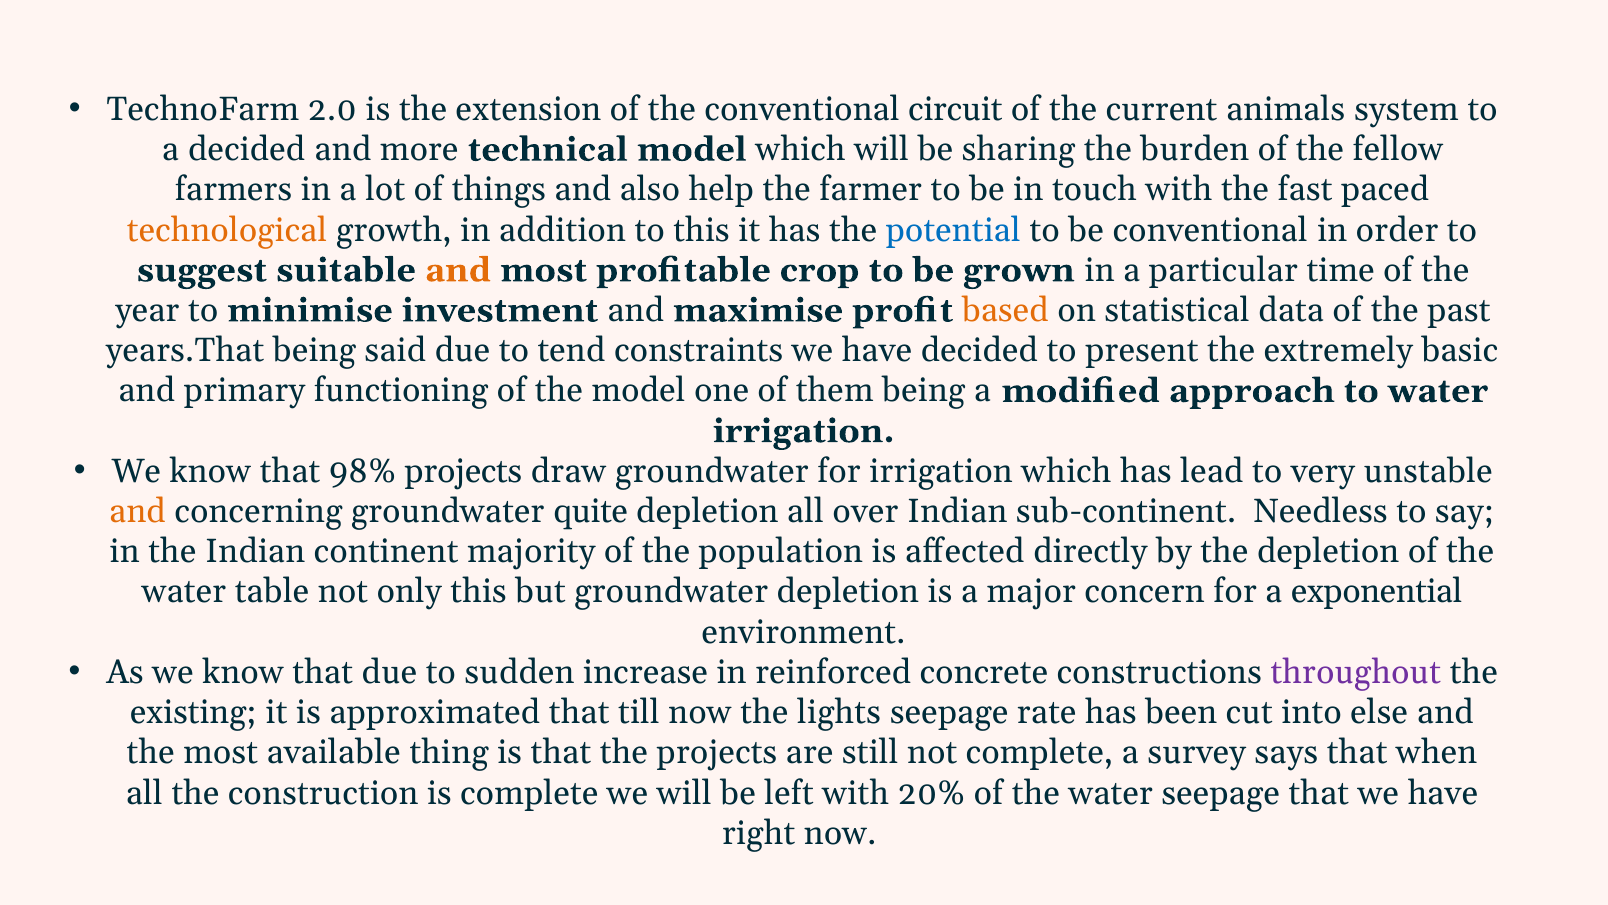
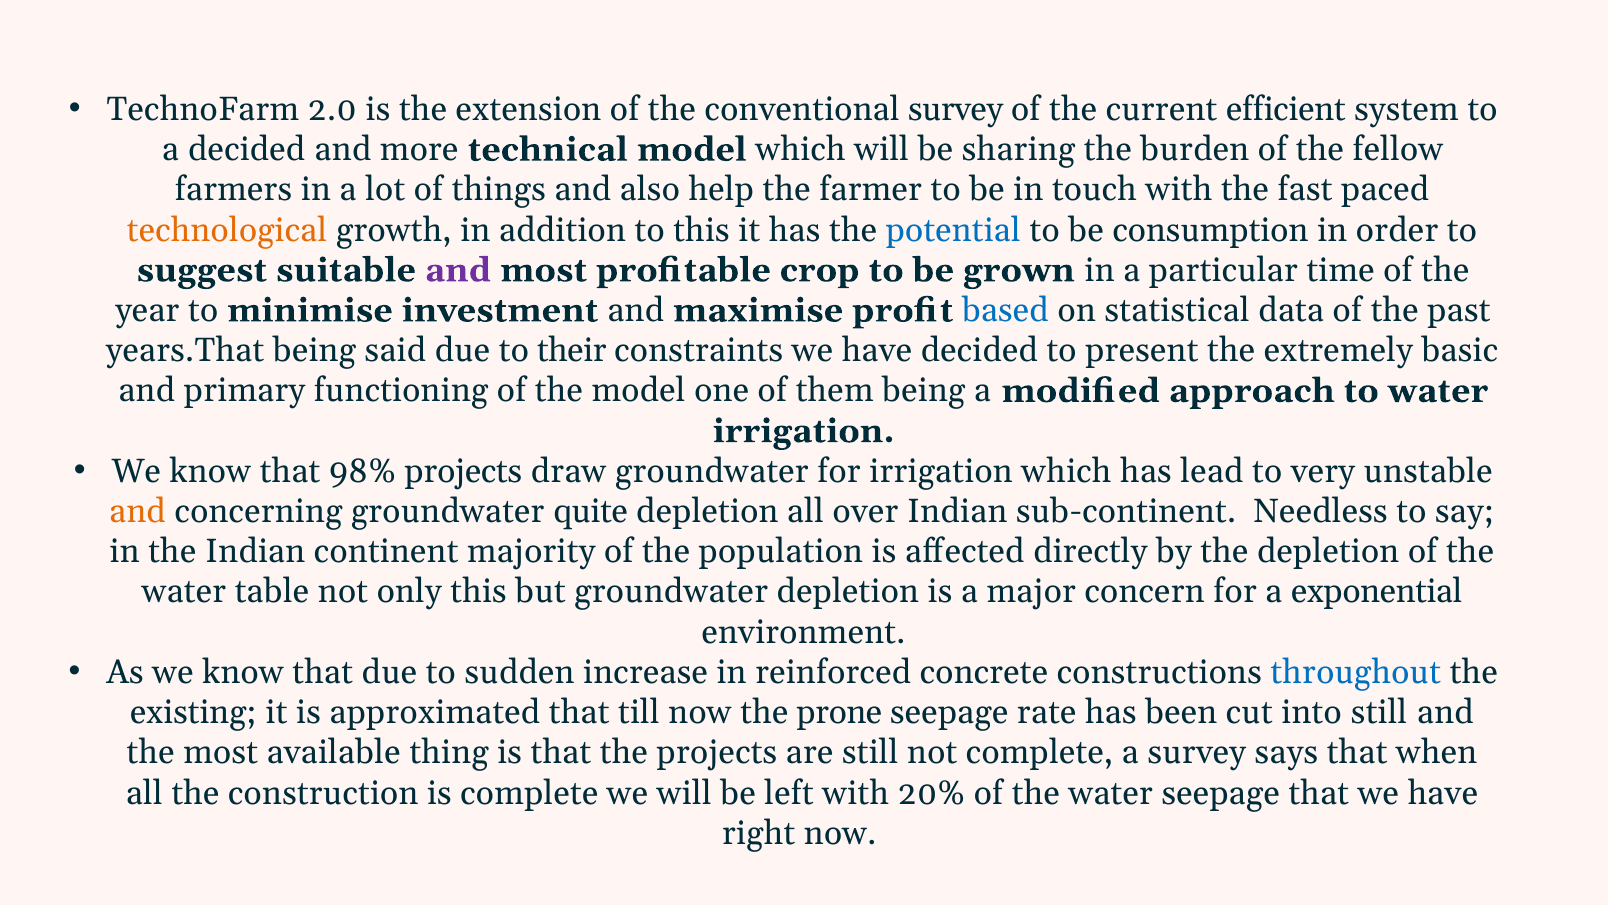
conventional circuit: circuit -> survey (956, 109)
animals: animals -> efficient (1286, 109)
be conventional: conventional -> consumption (1210, 230)
and colour: orange -> purple (458, 270)
based colour: orange -> blue (1005, 310)
tend: tend -> their (572, 350)
throughout colour: purple -> blue (1356, 672)
lights: lights -> prone (839, 712)
into else: else -> still (1379, 712)
